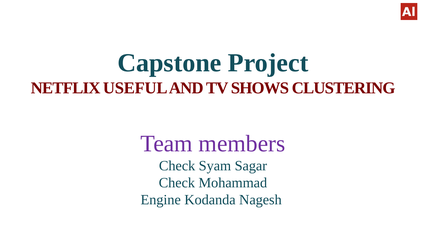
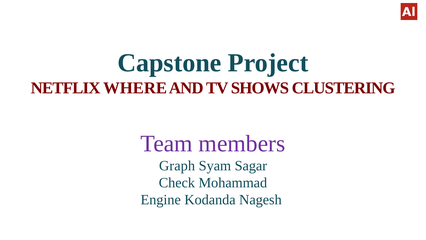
USEFUL: USEFUL -> WHERE (135, 88)
Check: Check -> Graph (177, 166)
